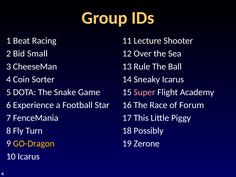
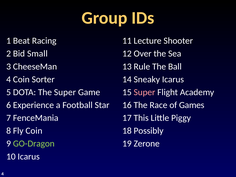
The Snake: Snake -> Super (65, 92)
Forum: Forum -> Games (192, 105)
Fly Turn: Turn -> Coin (34, 131)
GO-Dragon colour: yellow -> light green (34, 144)
